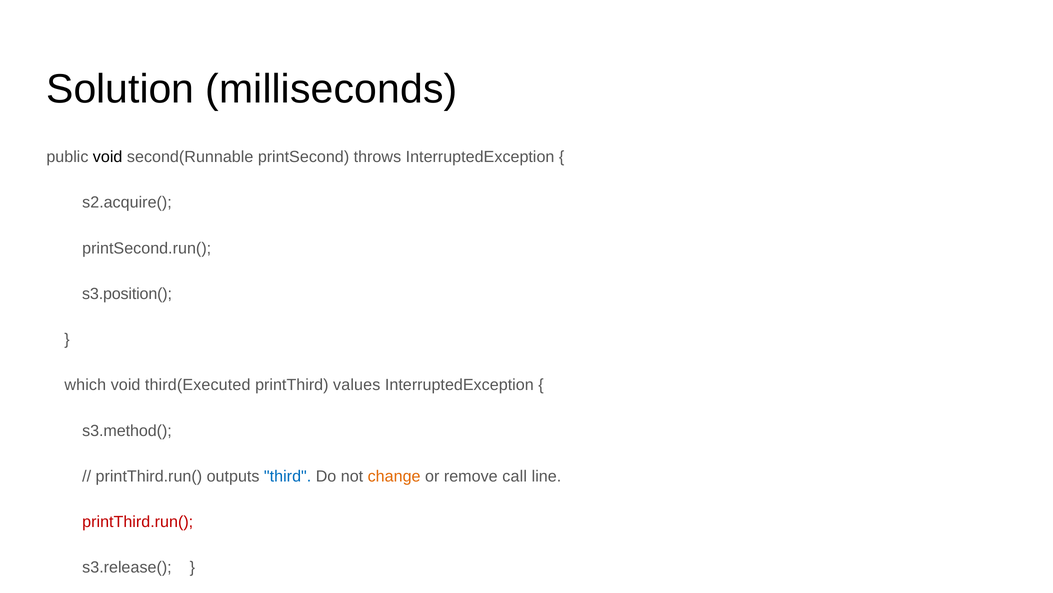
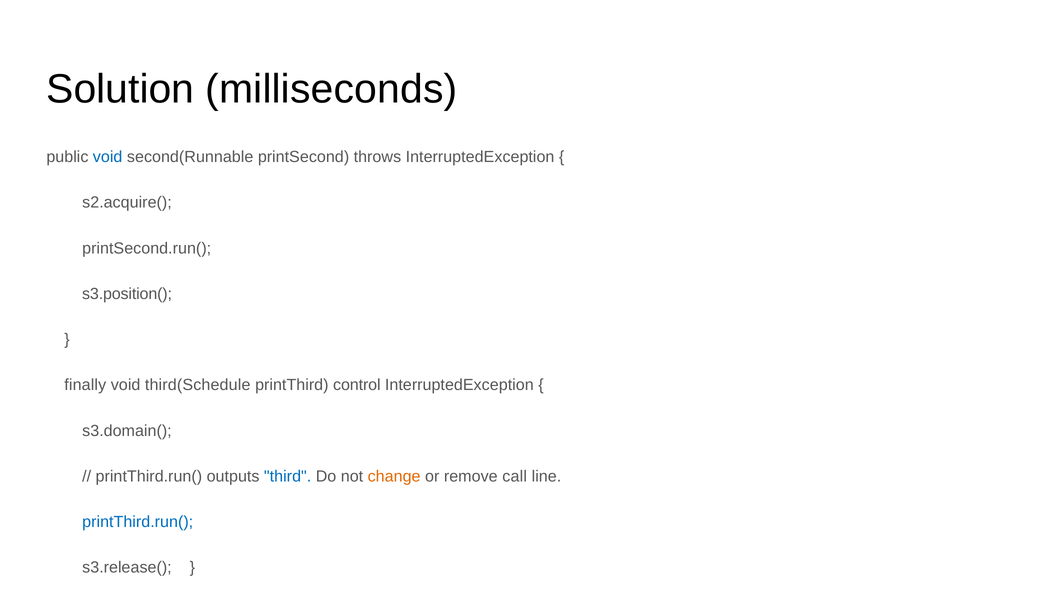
void colour: black -> blue (108, 157)
which: which -> finally (85, 385)
third(Executed: third(Executed -> third(Schedule (198, 385)
values: values -> control (357, 385)
s3.method(: s3.method( -> s3.domain( (127, 430)
printThird.run( colour: red -> blue (138, 521)
